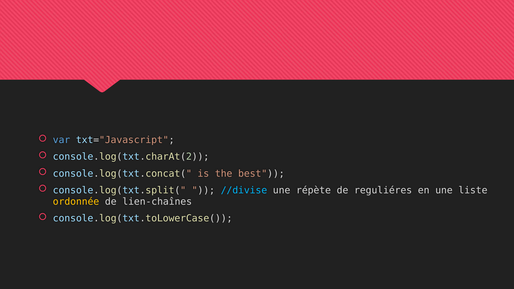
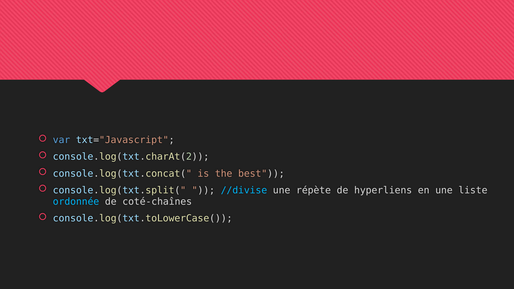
reguliéres: reguliéres -> hyperliens (383, 190)
ordonnée colour: yellow -> light blue (76, 202)
lien-chaînes: lien-chaînes -> coté-chaînes (157, 202)
